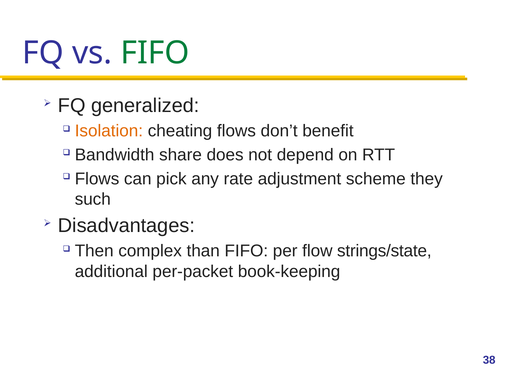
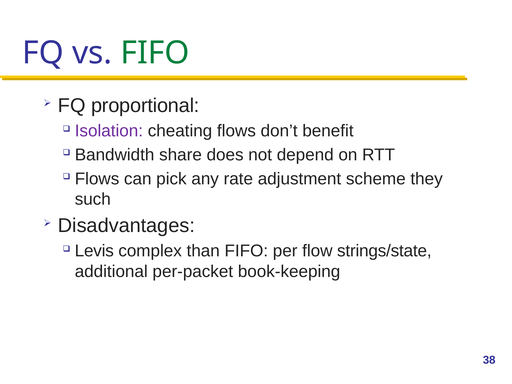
generalized: generalized -> proportional (145, 106)
Isolation colour: orange -> purple (109, 131)
Then: Then -> Levis (94, 251)
